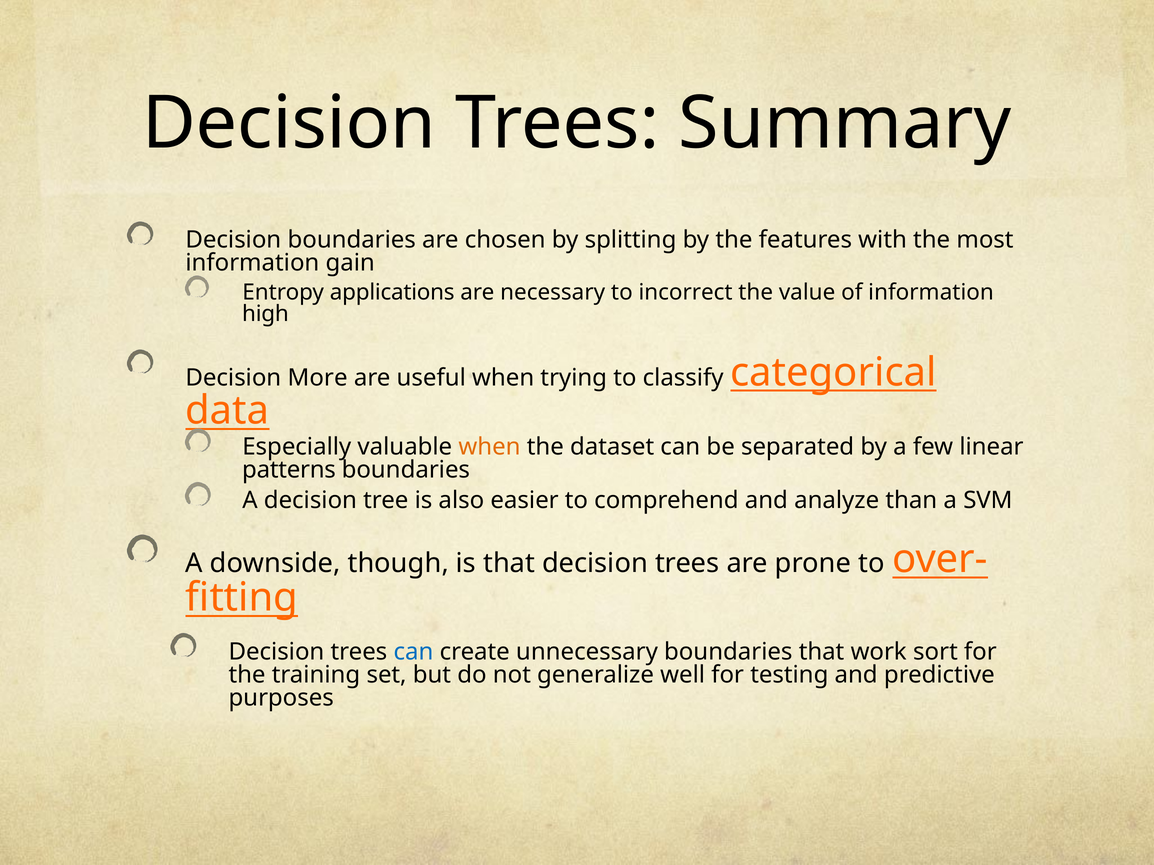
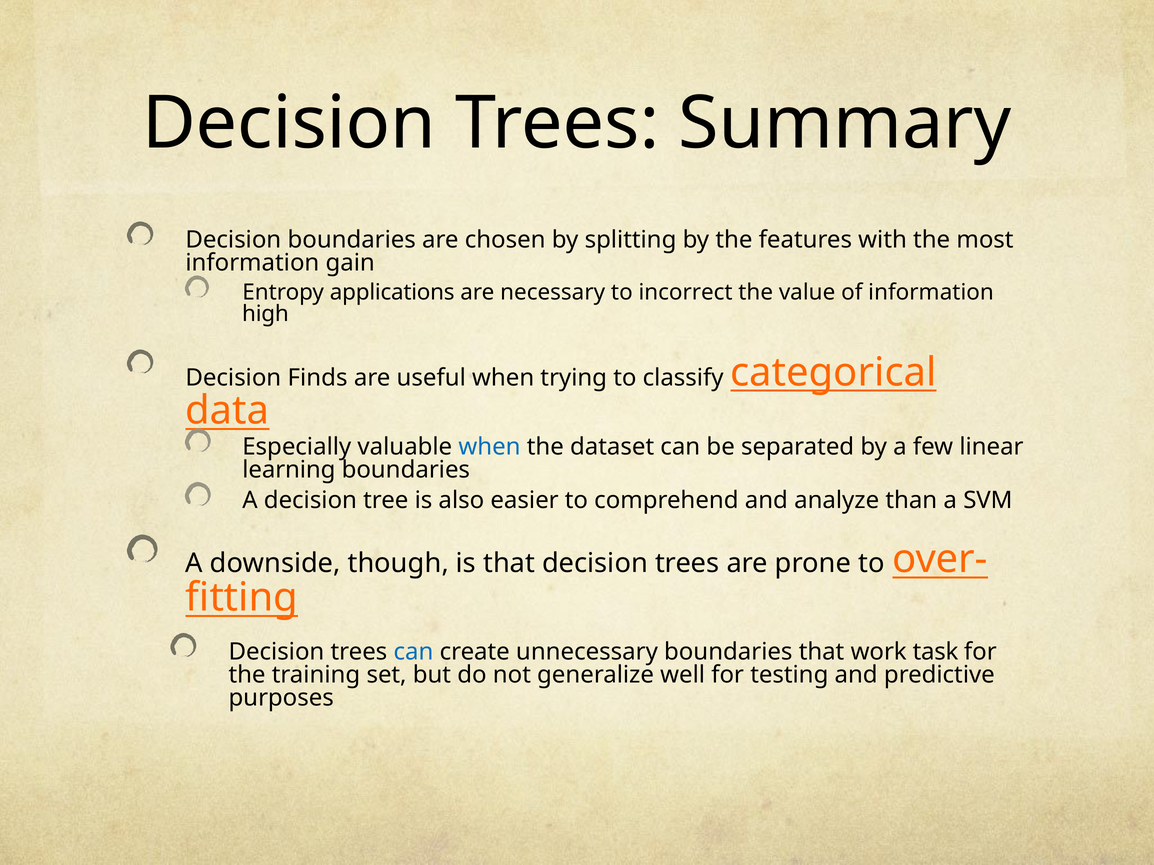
More: More -> Finds (318, 378)
when colour: orange -> blue (490, 447)
patterns: patterns -> learning (289, 470)
sort: sort -> task (936, 652)
